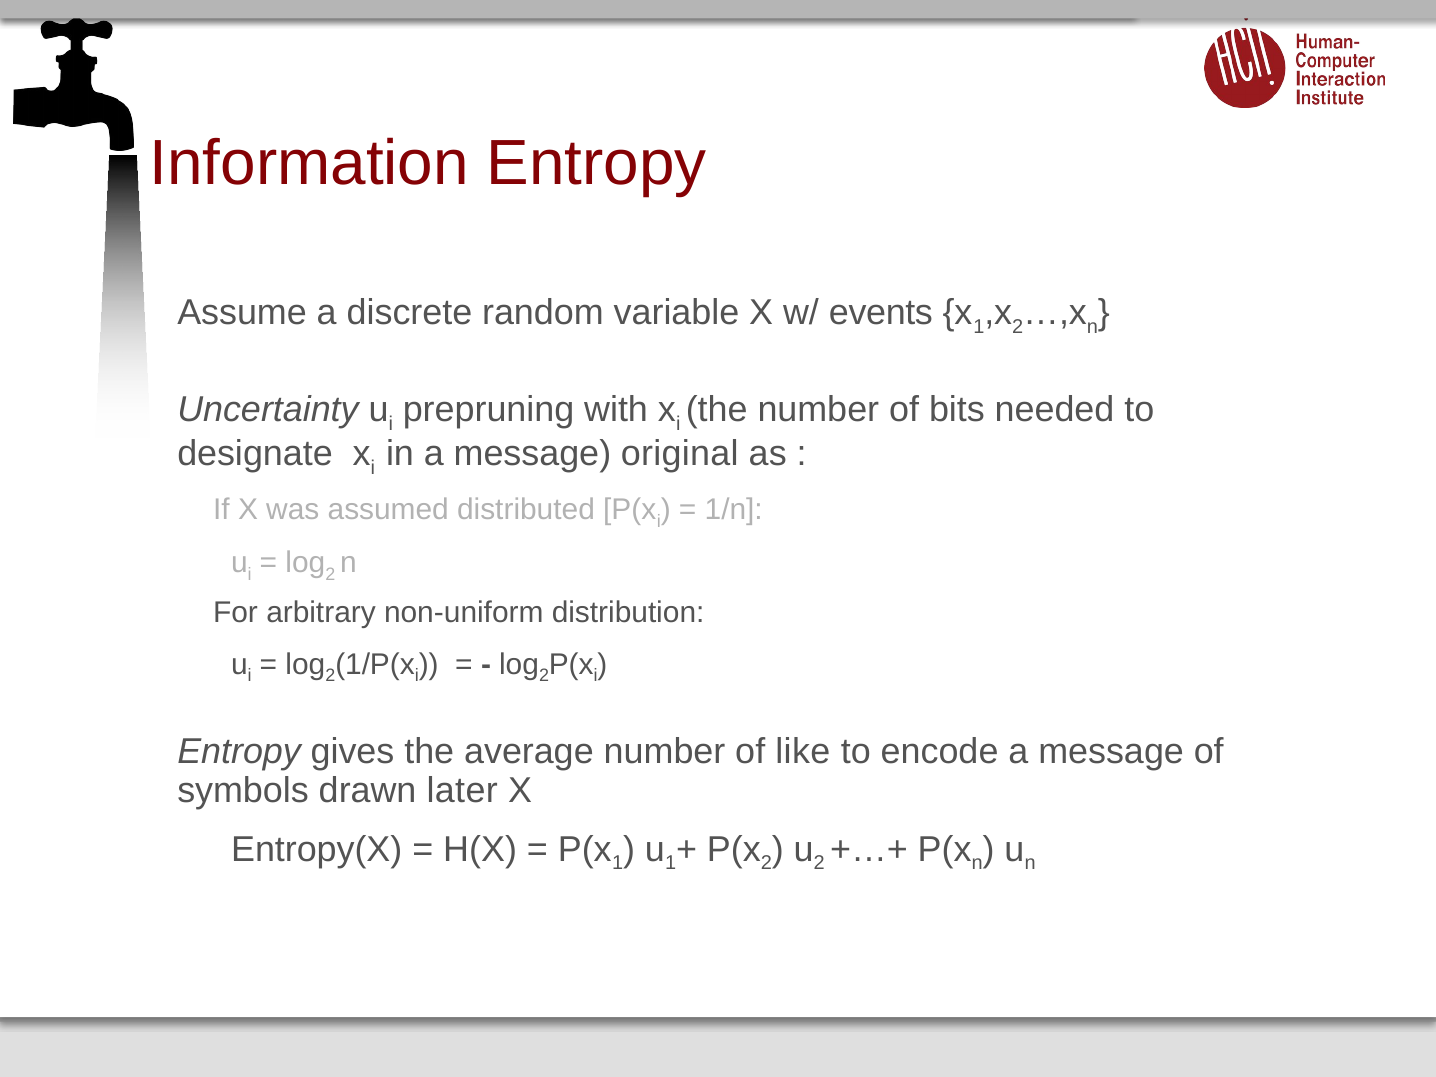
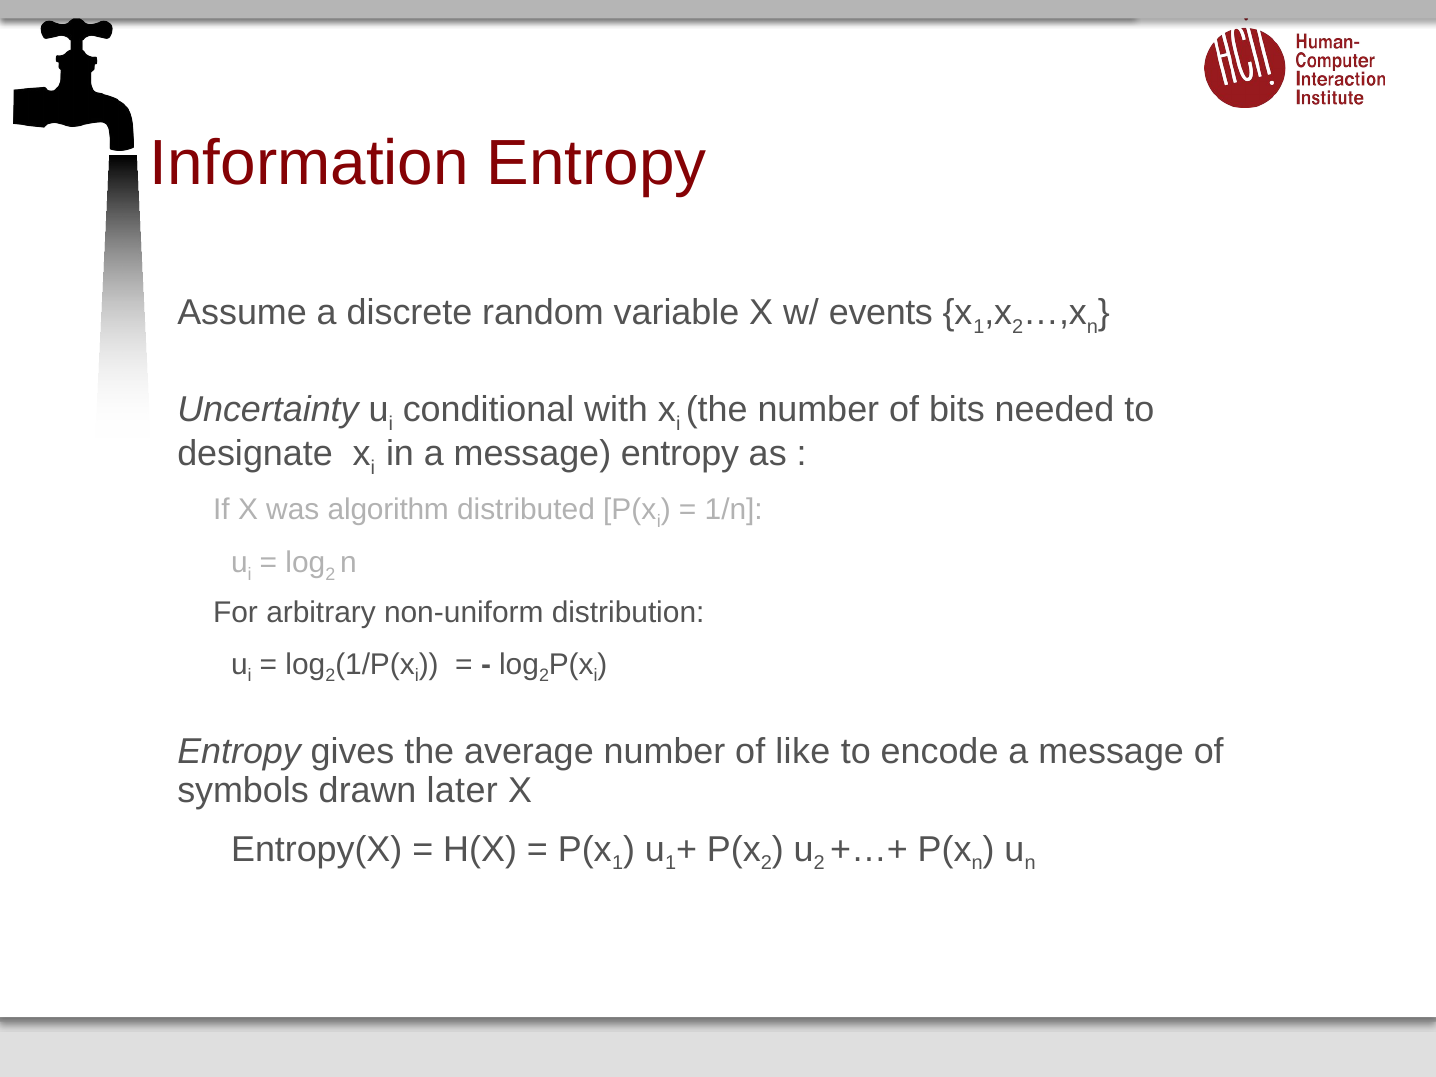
prepruning: prepruning -> conditional (489, 410)
message original: original -> entropy (680, 454)
assumed: assumed -> algorithm (388, 510)
